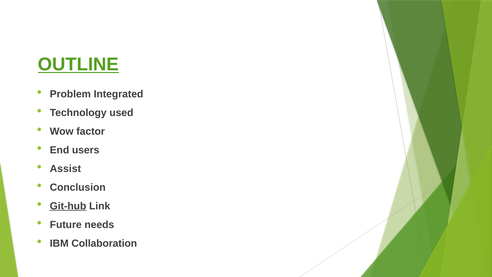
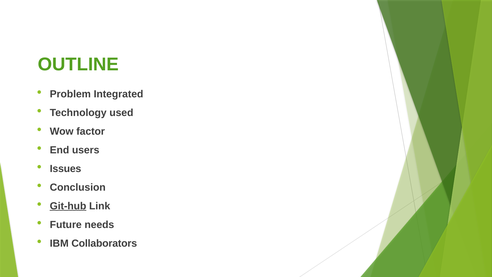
OUTLINE underline: present -> none (78, 64)
Assist: Assist -> Issues (66, 169)
Collaboration: Collaboration -> Collaborators (104, 243)
